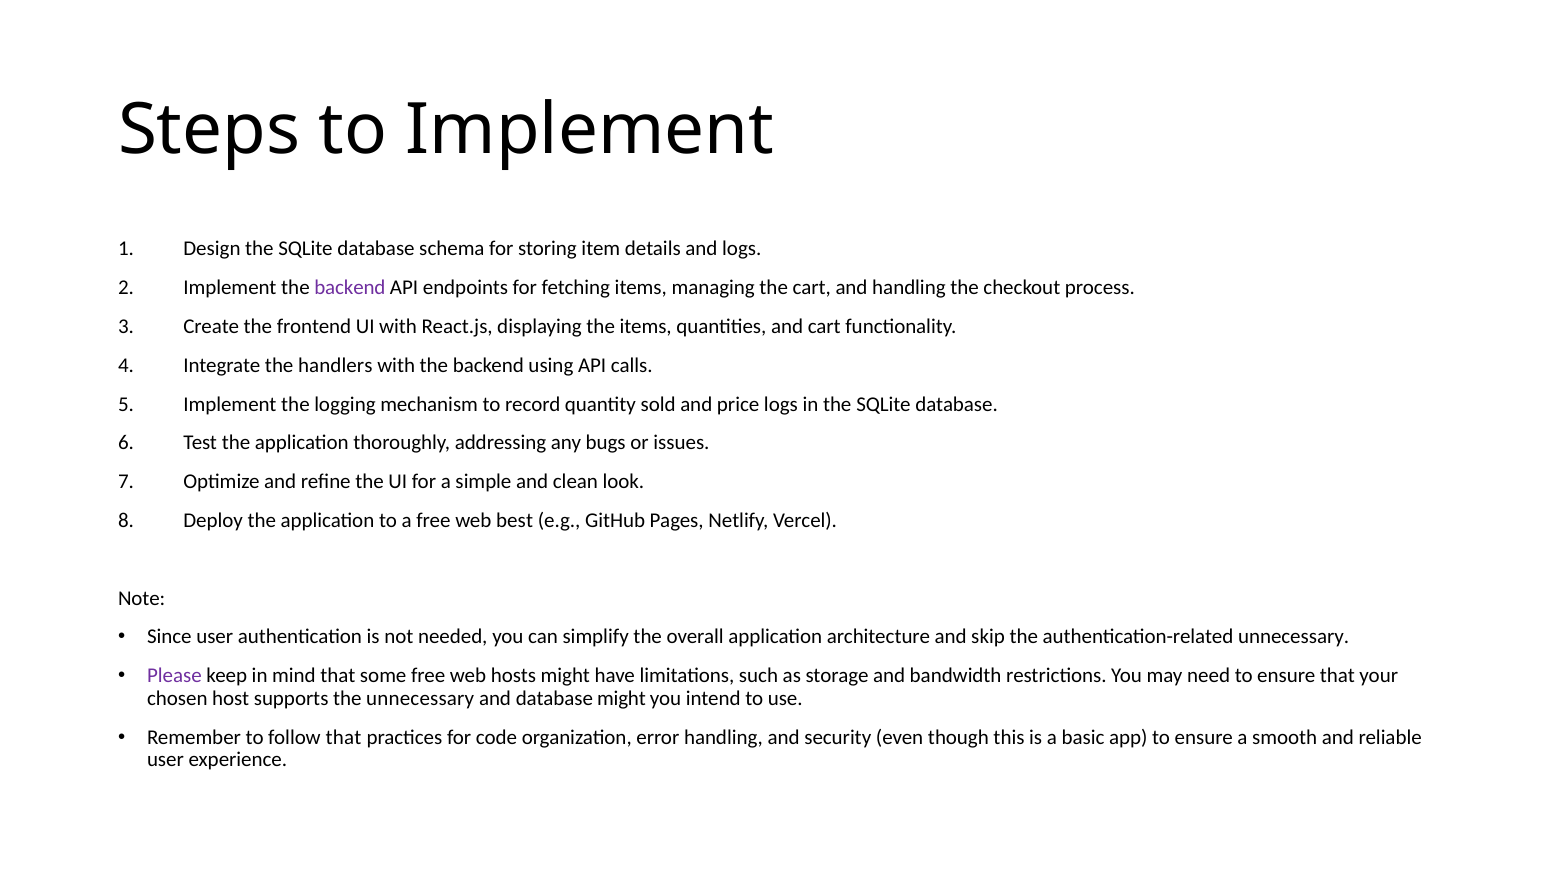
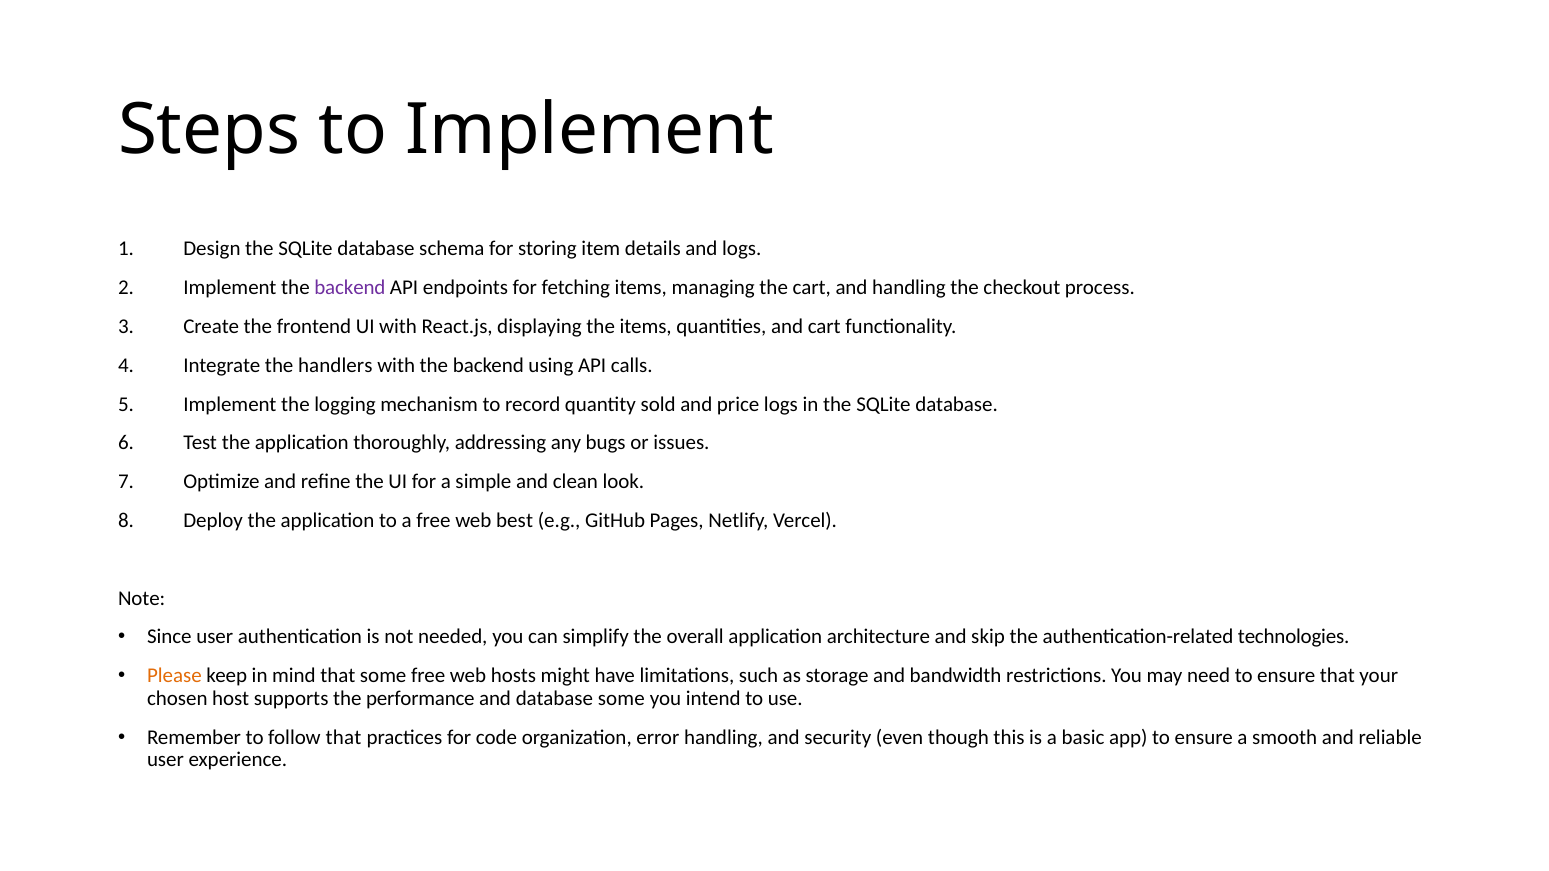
authentication-related unnecessary: unnecessary -> technologies (1294, 637)
Please colour: purple -> orange (174, 676)
the unnecessary: unnecessary -> performance (420, 699)
database might: might -> some (621, 699)
